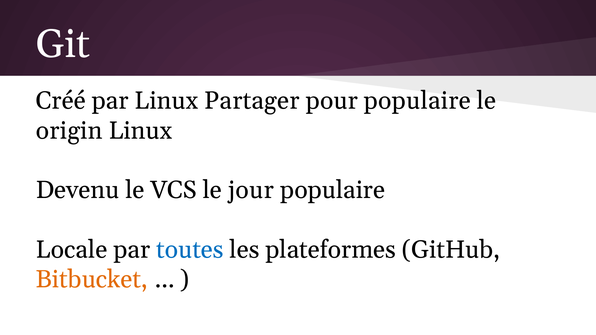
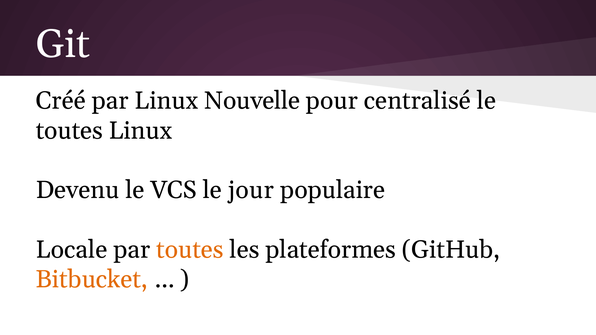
Partager: Partager -> Nouvelle (252, 101)
pour populaire: populaire -> centralisé (417, 101)
origin: origin -> toutes (69, 131)
toutes colour: blue -> orange (190, 250)
